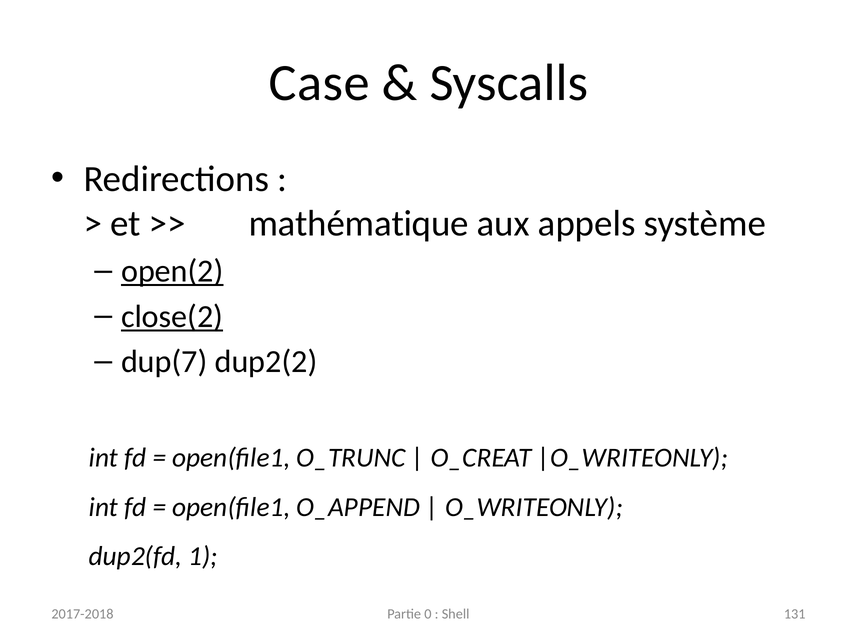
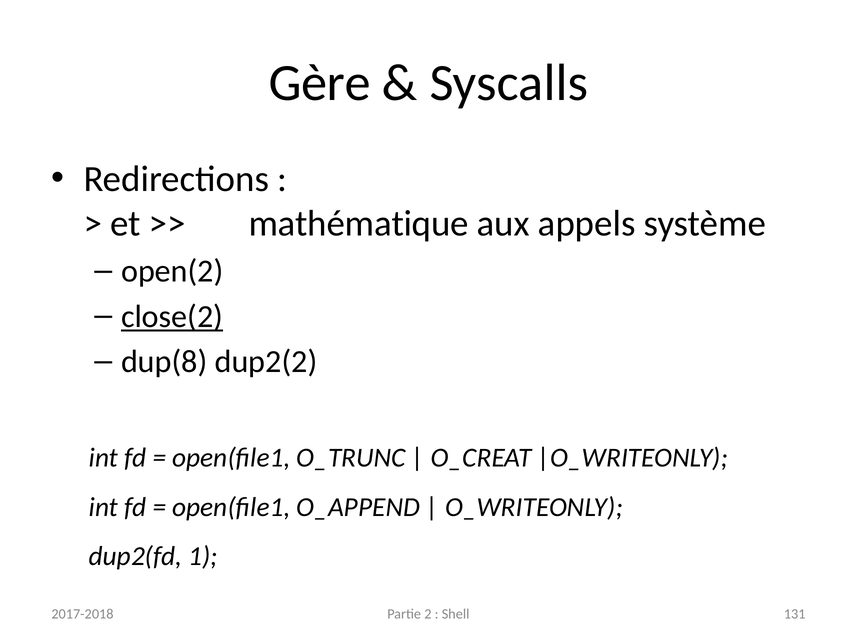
Case: Case -> Gère (320, 83)
open(2 underline: present -> none (172, 271)
dup(7: dup(7 -> dup(8 (164, 362)
0: 0 -> 2 (428, 614)
